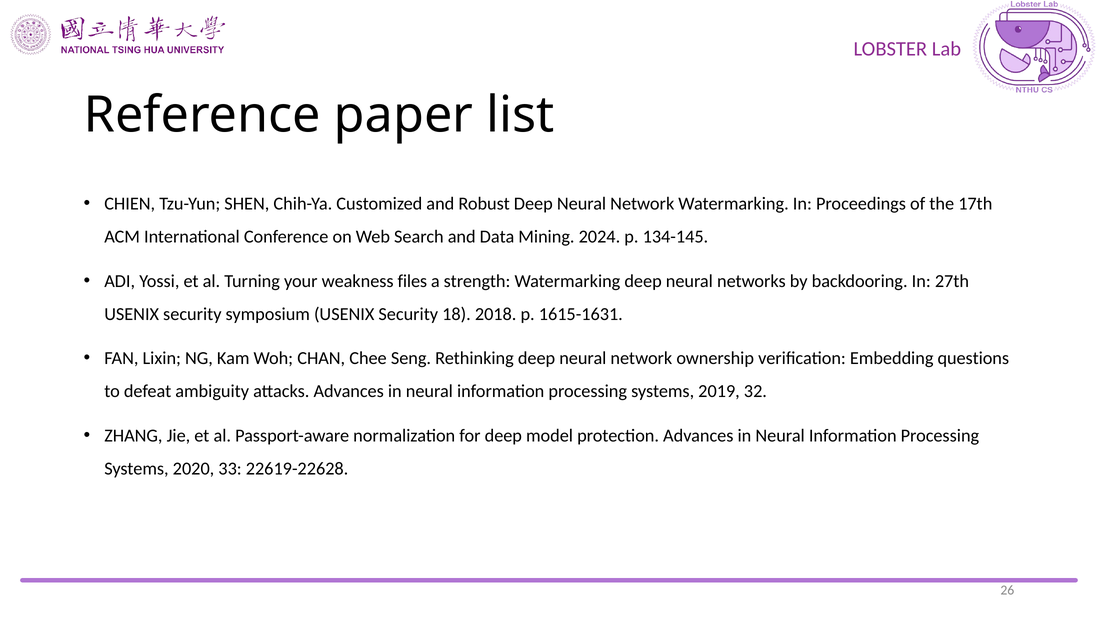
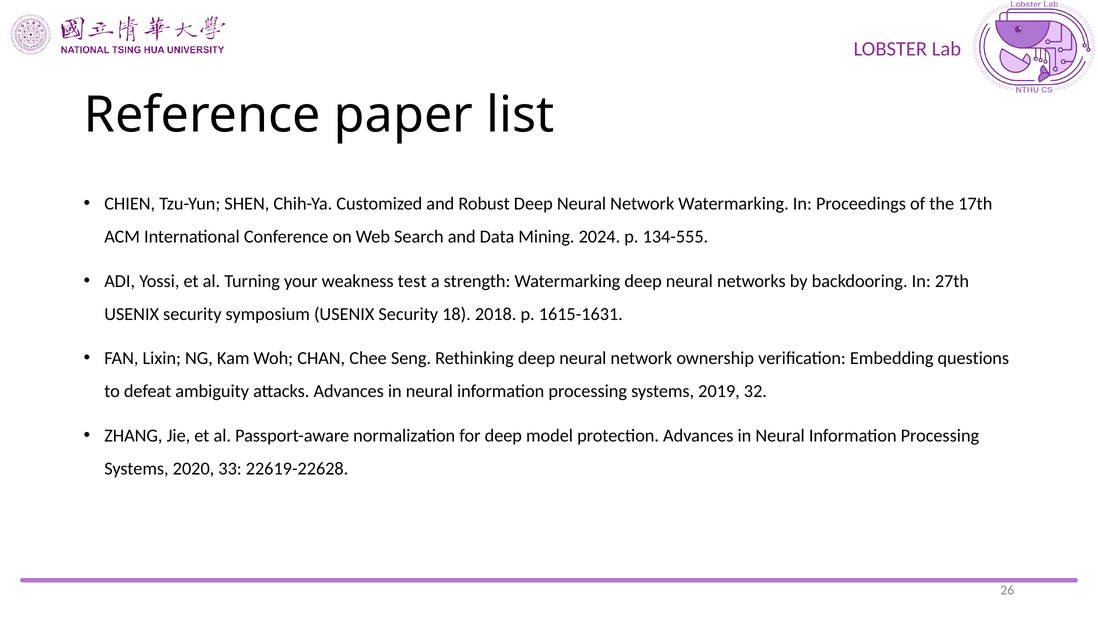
134-145: 134-145 -> 134-555 (675, 237)
files: files -> test (412, 281)
